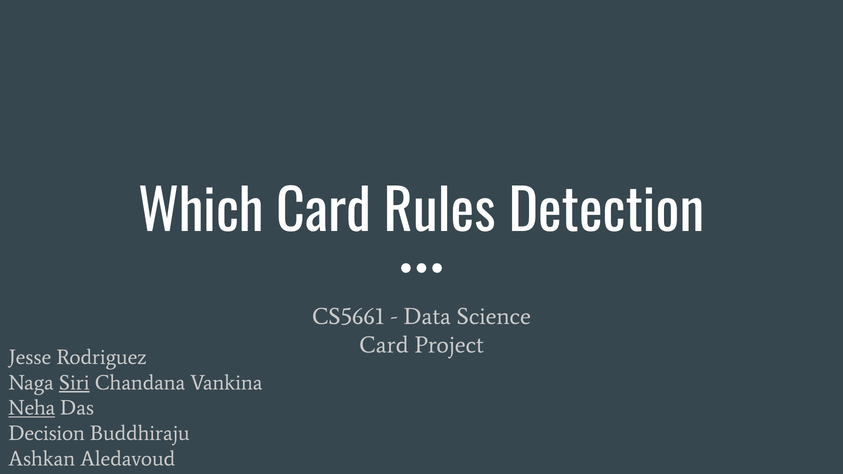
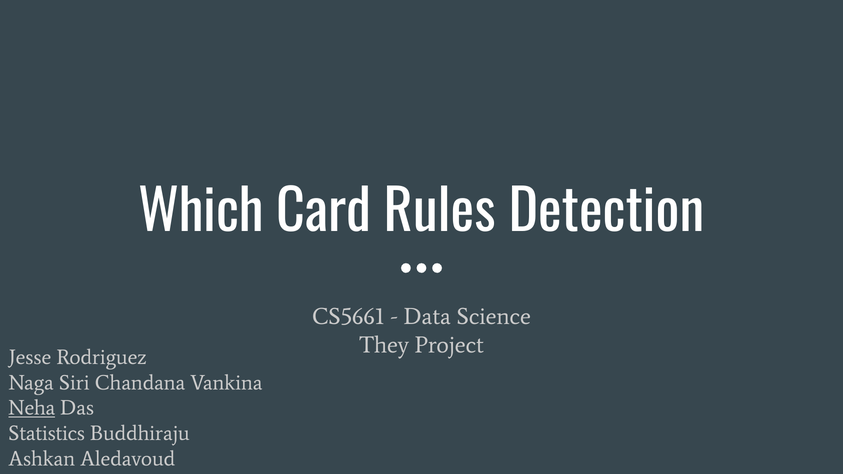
Card: Card -> They (384, 345)
Siri underline: present -> none (74, 383)
Decision: Decision -> Statistics (47, 433)
